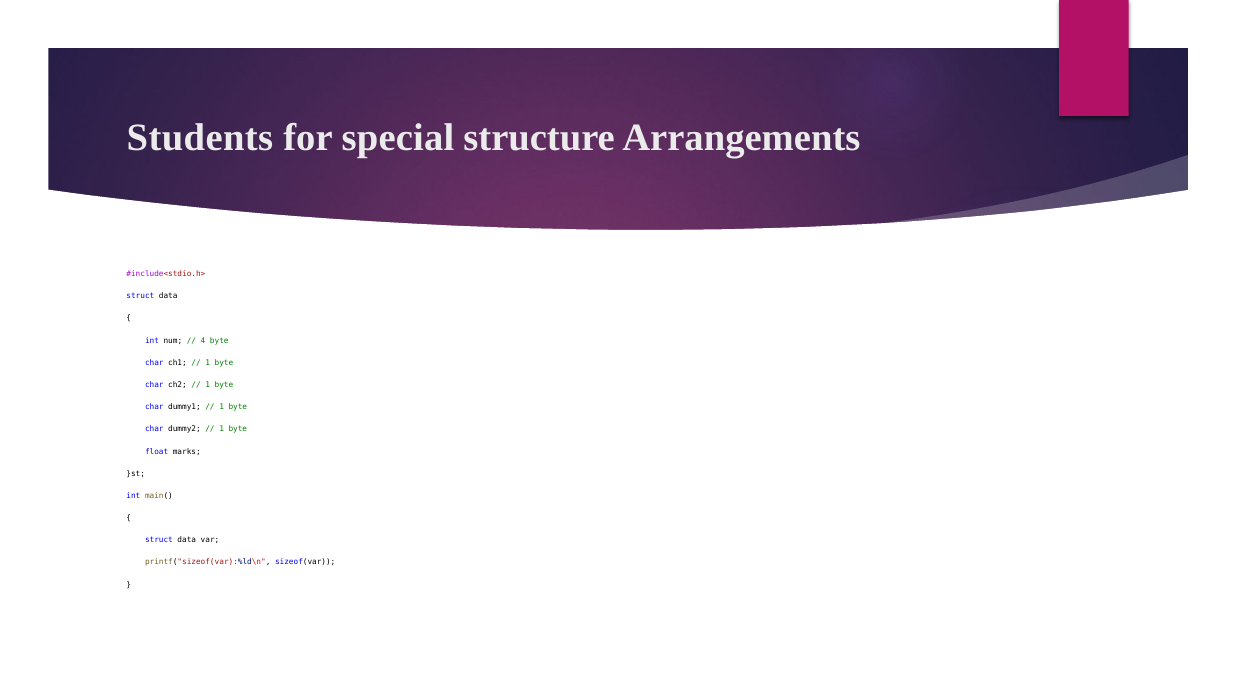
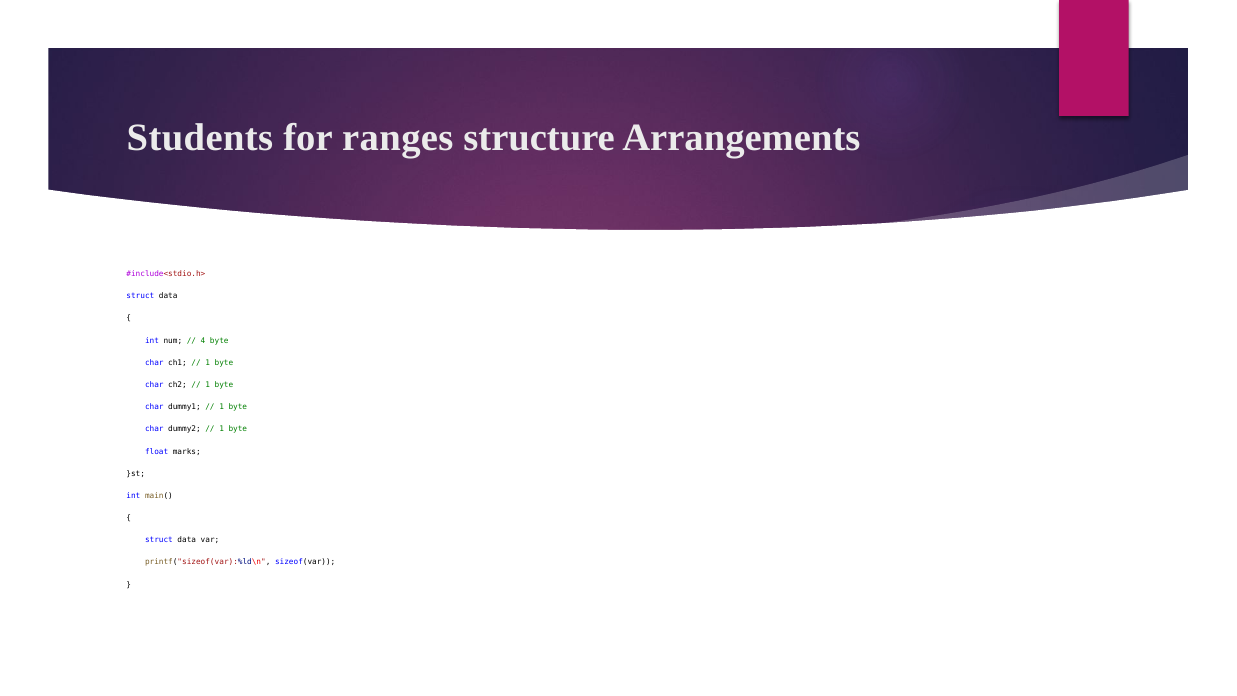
special: special -> ranges (398, 137)
